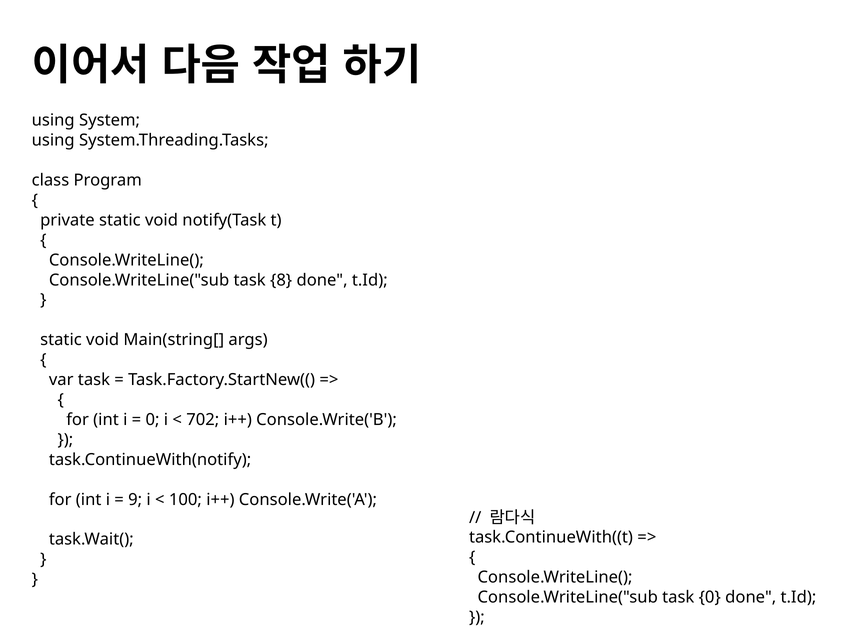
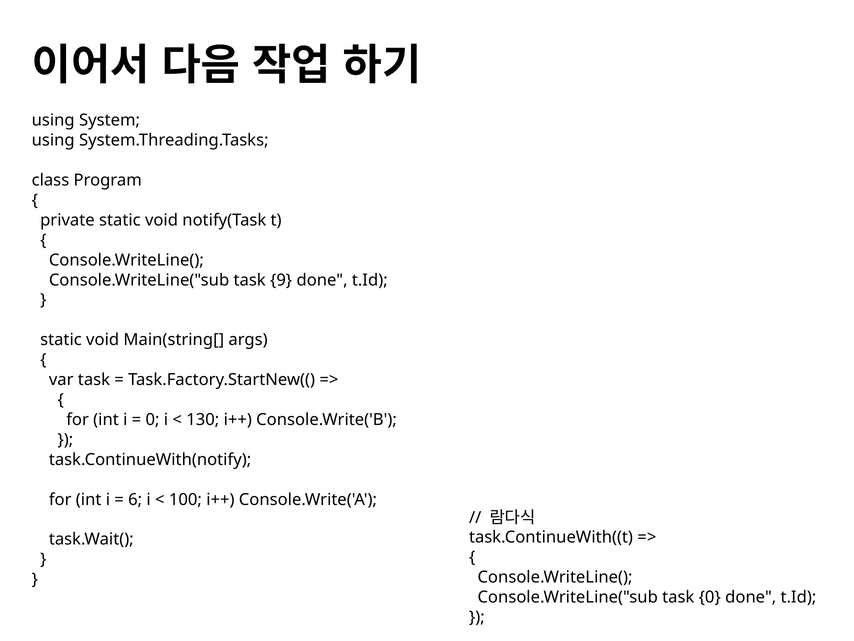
8: 8 -> 9 (281, 280)
702: 702 -> 130 (203, 419)
9: 9 -> 6 (135, 499)
